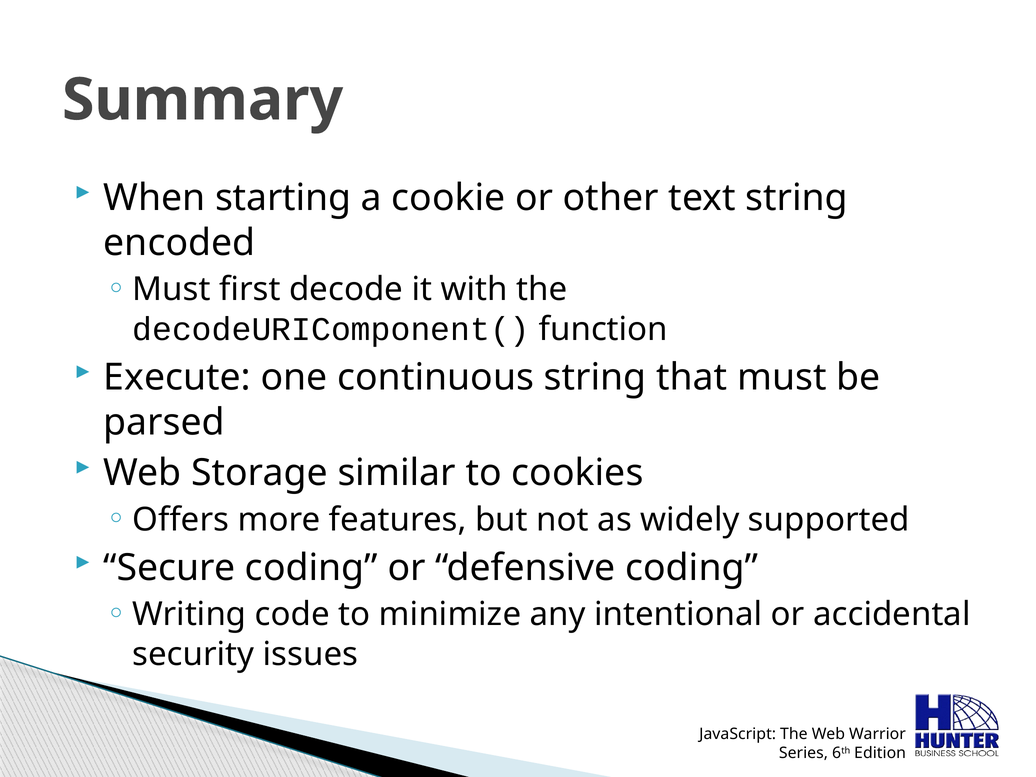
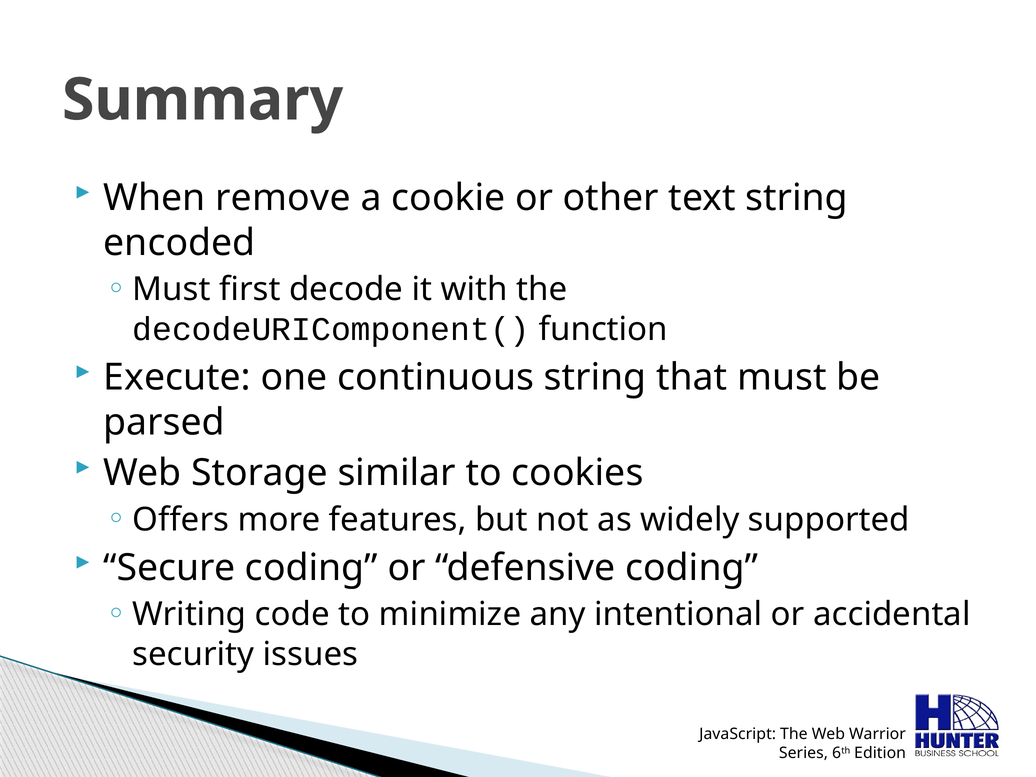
starting: starting -> remove (283, 198)
